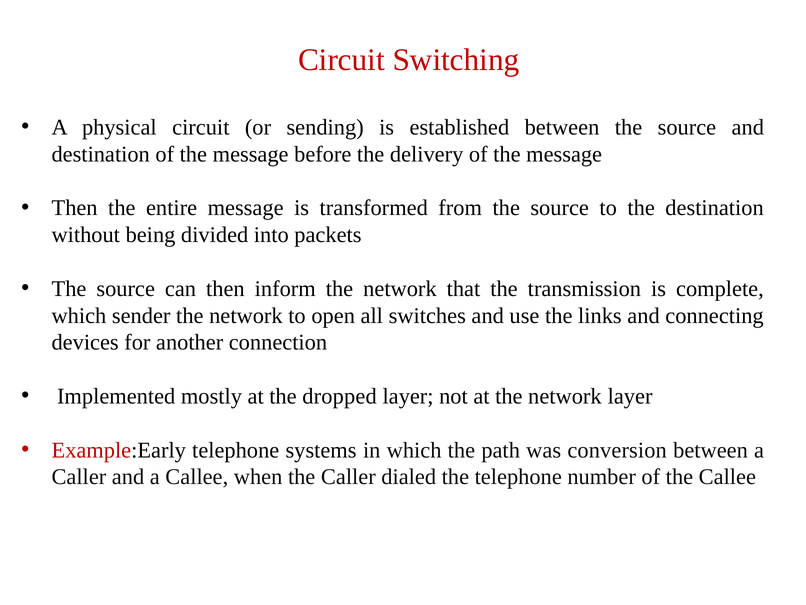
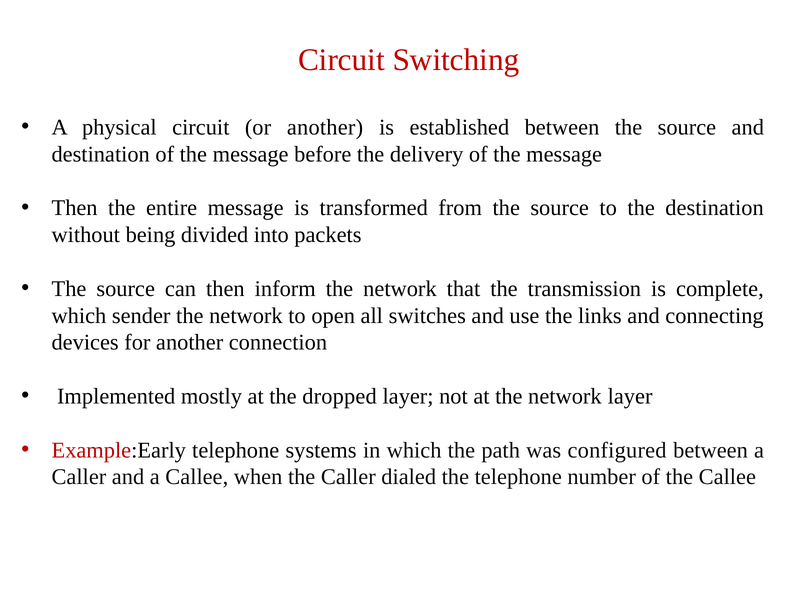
or sending: sending -> another (325, 127)
conversion: conversion -> configured (617, 450)
